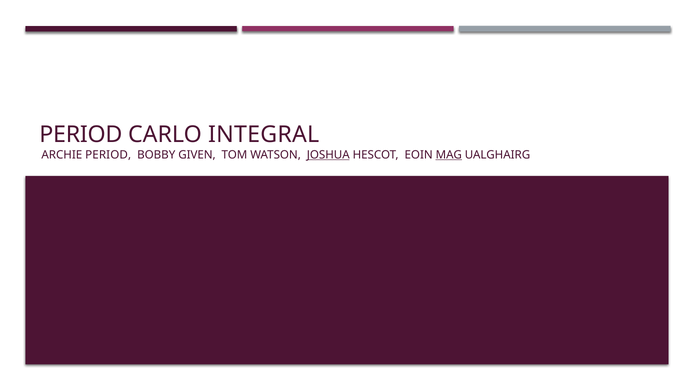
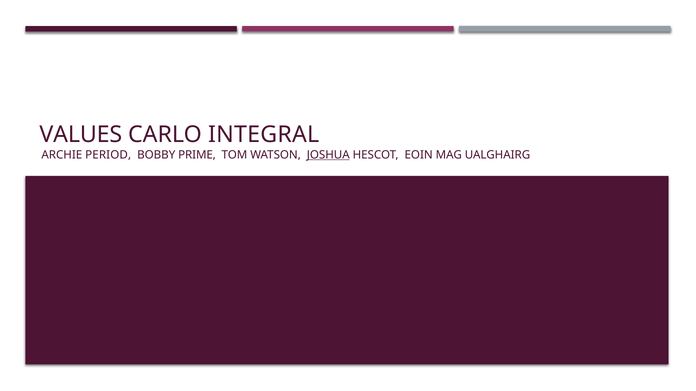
PERIOD: PERIOD -> VALUES (81, 135)
GIVEN: GIVEN -> PRIME (197, 155)
MAG underline: present -> none (449, 155)
